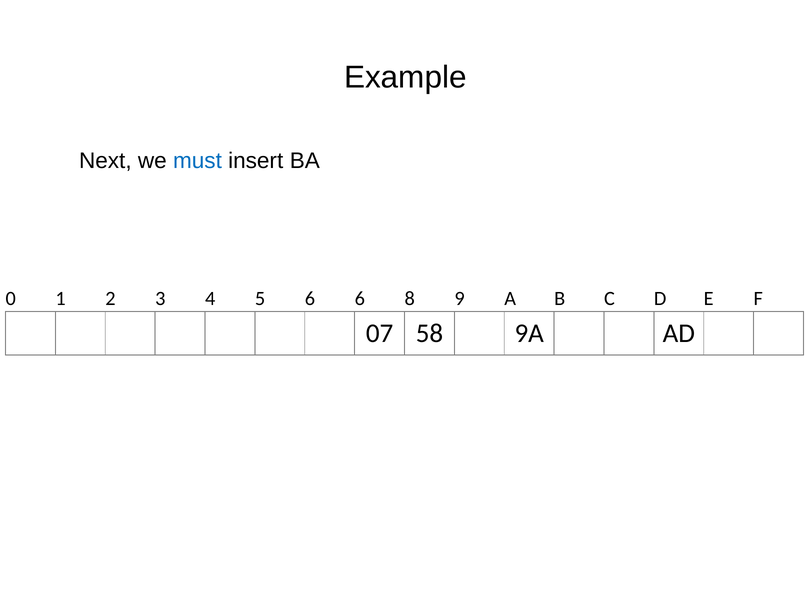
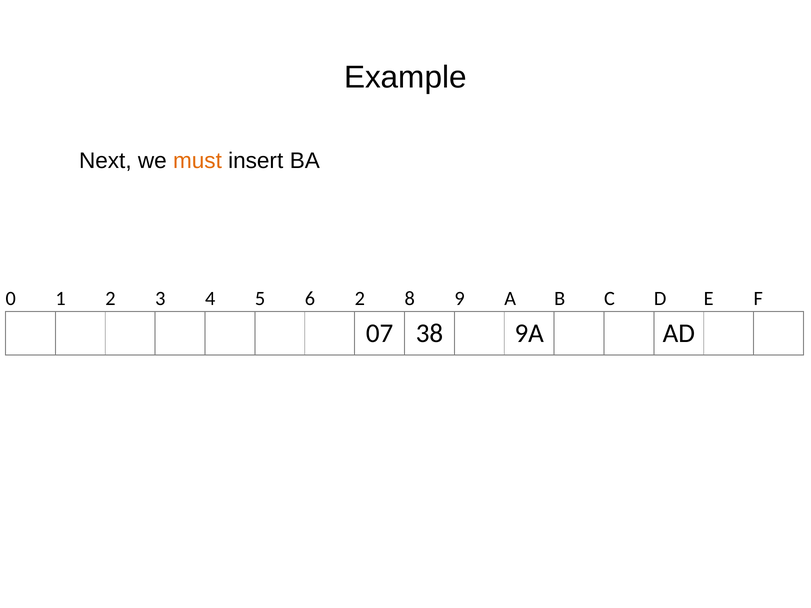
must colour: blue -> orange (197, 161)
6 6: 6 -> 2 (360, 299)
58: 58 -> 38 (429, 334)
